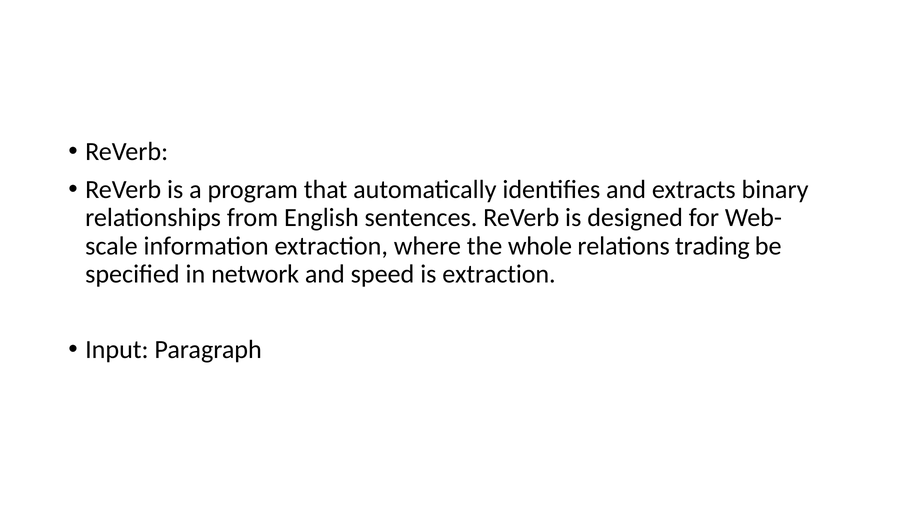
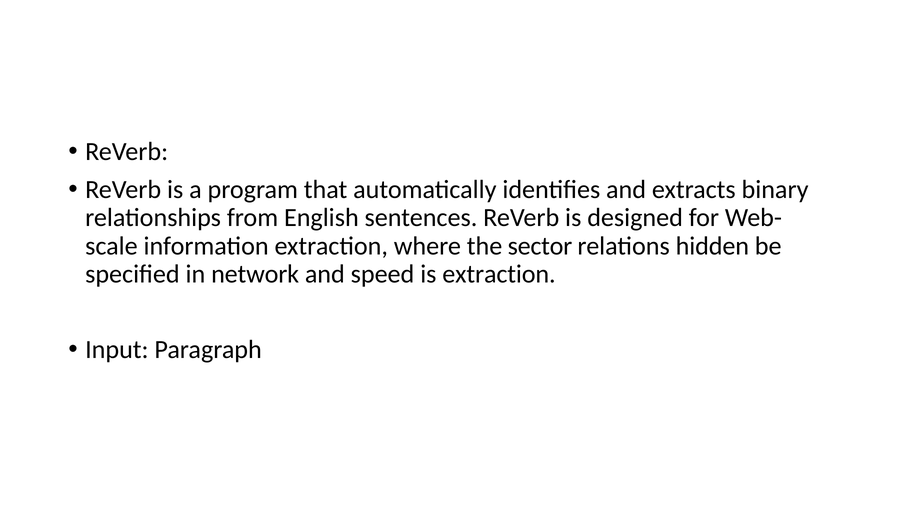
whole: whole -> sector (540, 246)
trading: trading -> hidden (712, 246)
